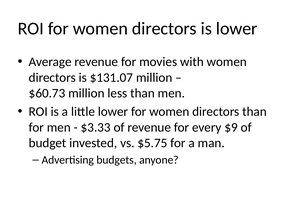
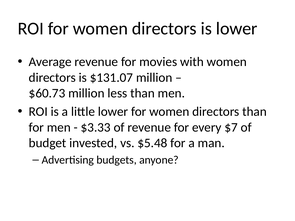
$9: $9 -> $7 (231, 127)
$5.75: $5.75 -> $5.48 (152, 143)
